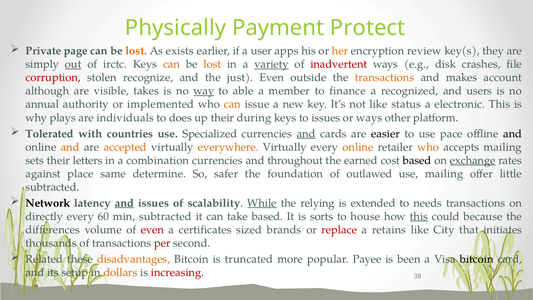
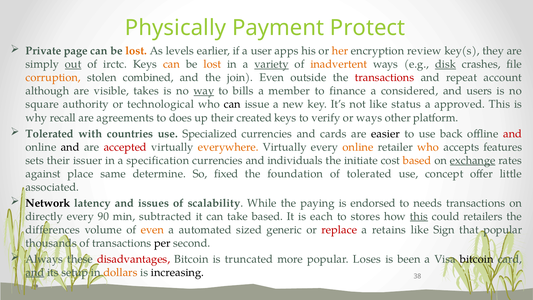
exists: exists -> levels (180, 51)
inadvertent colour: red -> orange (339, 64)
disk underline: none -> present (445, 64)
corruption colour: red -> orange (53, 78)
recognize: recognize -> combined (148, 78)
just: just -> join (240, 78)
transactions colour: orange -> red (385, 78)
makes: makes -> repeat (462, 78)
able: able -> bills (243, 91)
recognized: recognized -> considered (410, 91)
annual: annual -> square (42, 104)
implemented: implemented -> technological (161, 104)
can colour: orange -> black (232, 104)
electronic: electronic -> approved (460, 104)
plays: plays -> recall (63, 118)
individuals: individuals -> agreements (125, 118)
during: during -> created (254, 118)
to issues: issues -> verify (326, 118)
and underline: present -> none (306, 134)
pace: pace -> back (451, 134)
and colour: black -> red (513, 134)
and colour: orange -> black (70, 147)
accepted colour: orange -> red (125, 147)
accepts mailing: mailing -> features (503, 147)
letters: letters -> issuer (88, 160)
combination: combination -> specification (158, 160)
throughout: throughout -> individuals (295, 160)
earned: earned -> initiate (361, 160)
based colour: black -> orange (417, 160)
safer: safer -> fixed (226, 174)
of outlawed: outlawed -> tolerated (369, 174)
use mailing: mailing -> concept (444, 174)
subtracted: subtracted -> associated (52, 187)
and underline: present -> none (124, 203)
While underline: present -> none (262, 203)
relying: relying -> paying (318, 203)
extended: extended -> endorsed (373, 203)
60: 60 -> 90 (103, 216)
sorts: sorts -> each (322, 216)
house: house -> stores (365, 216)
because: because -> retailers (483, 216)
even colour: red -> orange (152, 230)
certificates: certificates -> automated (205, 230)
brands: brands -> generic (284, 230)
City: City -> Sign (444, 230)
that initiates: initiates -> popular (503, 230)
per colour: red -> black (162, 243)
Related: Related -> Always (44, 259)
disadvantages colour: orange -> red (134, 259)
Payee: Payee -> Loses (367, 259)
and underline: none -> present (35, 272)
increasing colour: red -> black (177, 272)
